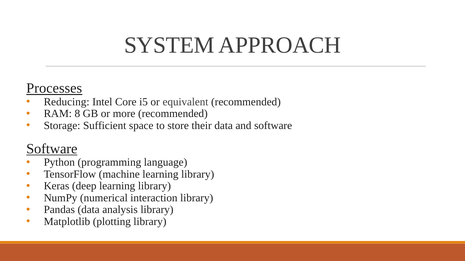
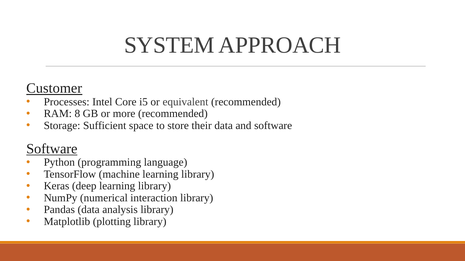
Processes: Processes -> Customer (54, 88)
Reducing: Reducing -> Processes (67, 102)
